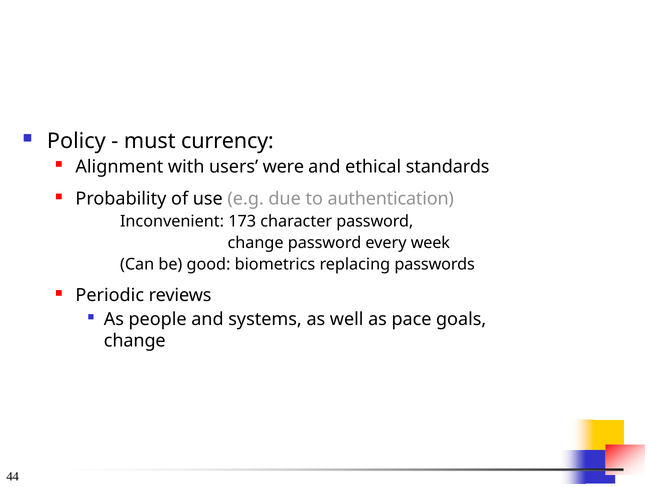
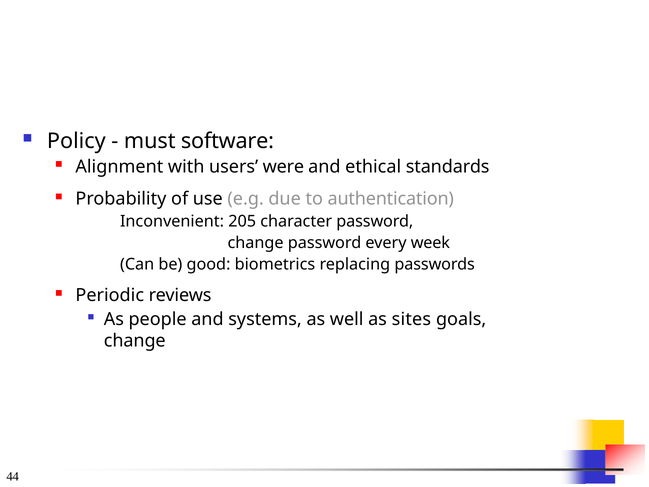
currency: currency -> software (227, 141)
173: 173 -> 205 (242, 221)
pace: pace -> sites (411, 319)
